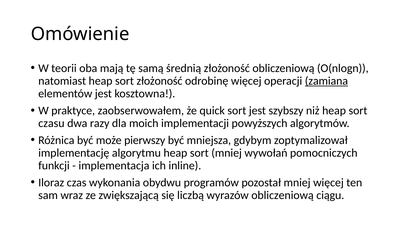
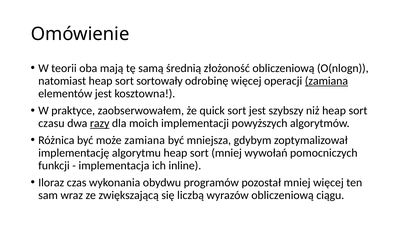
sort złożoność: złożoność -> sortowały (160, 81)
razy underline: none -> present (100, 123)
może pierwszy: pierwszy -> zamiana (145, 140)
